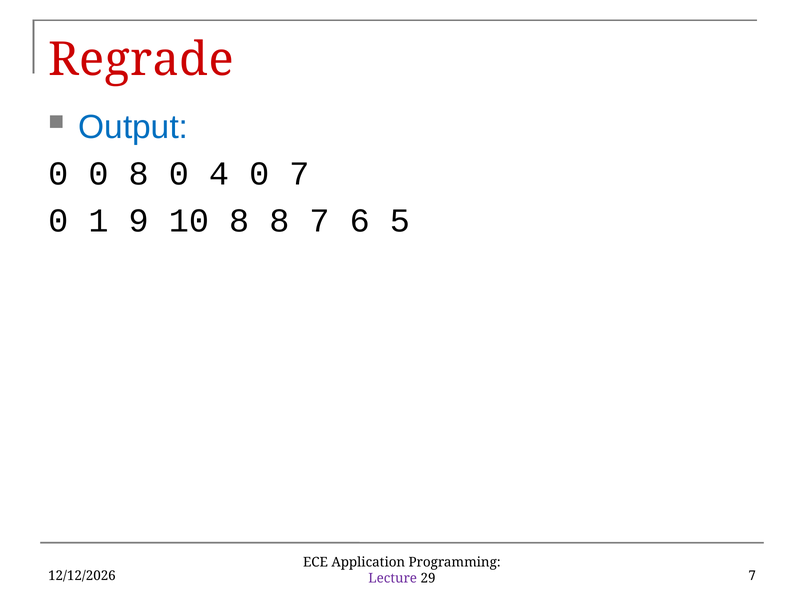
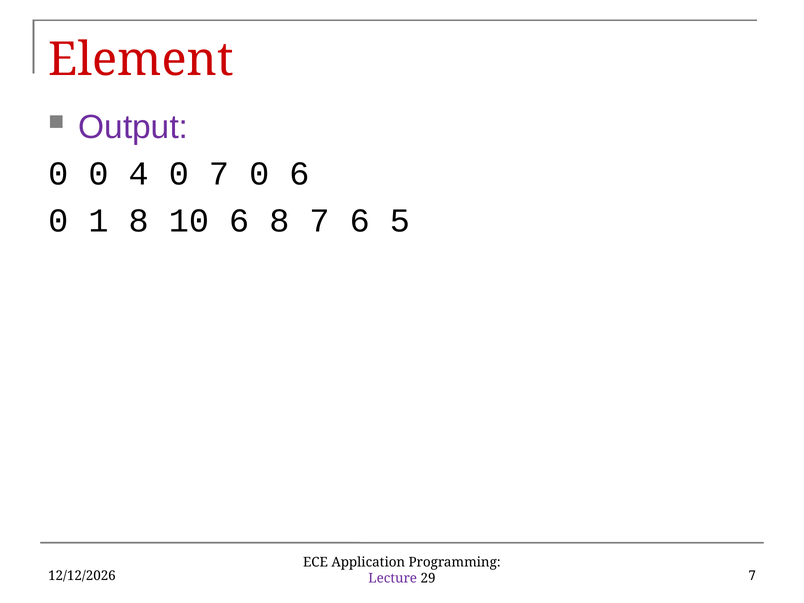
Regrade: Regrade -> Element (141, 60)
Output colour: blue -> purple (133, 127)
0 8: 8 -> 4 (139, 174)
0 4: 4 -> 7 (219, 174)
0 7: 7 -> 6 (299, 174)
1 9: 9 -> 8 (139, 221)
10 8: 8 -> 6 (239, 221)
